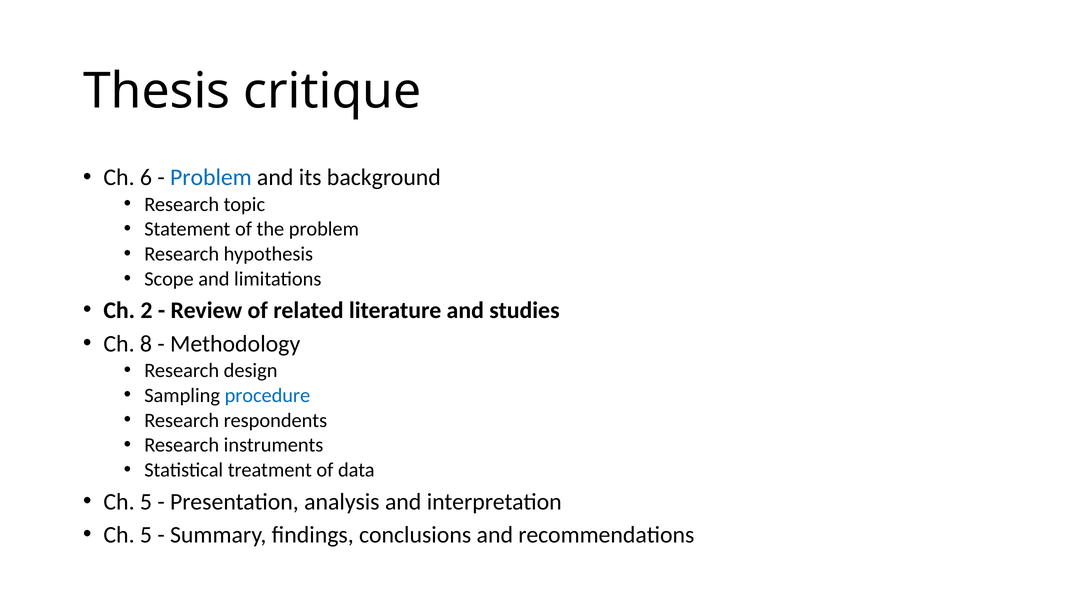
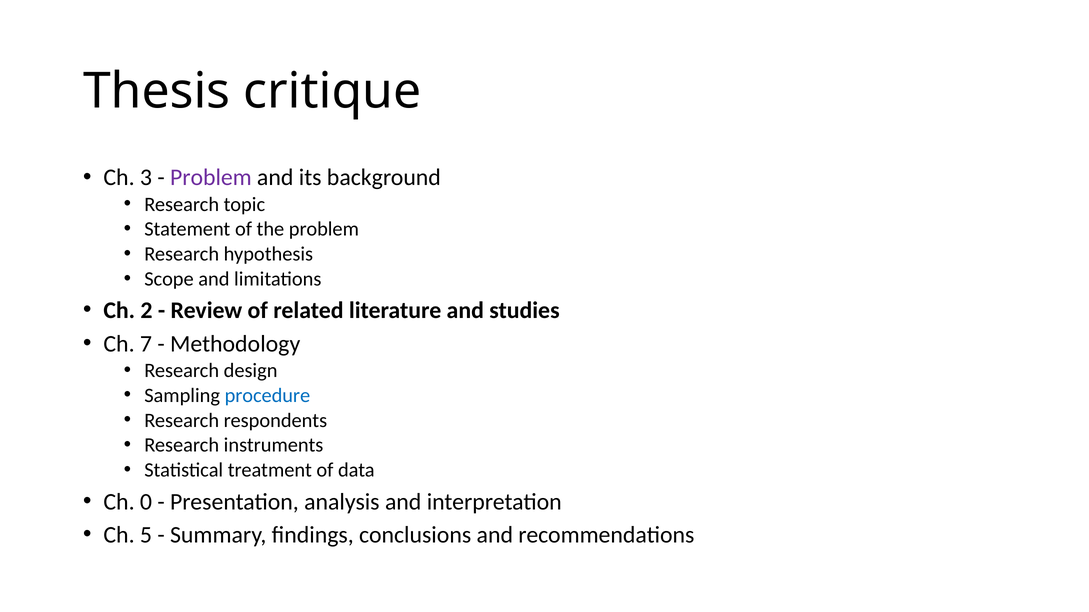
6: 6 -> 3 (146, 178)
Problem colour: blue -> purple (211, 178)
8: 8 -> 7 (146, 344)
5: 5 -> 0 (146, 502)
